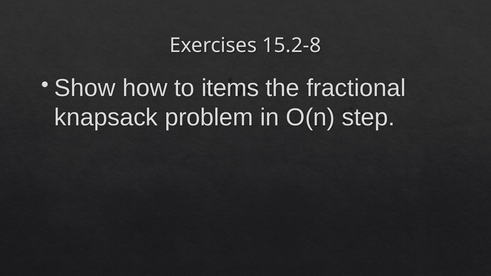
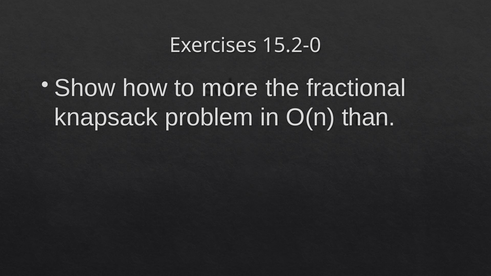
15.2-8: 15.2-8 -> 15.2-0 (292, 46)
items: items -> more (230, 88)
step: step -> than (369, 118)
